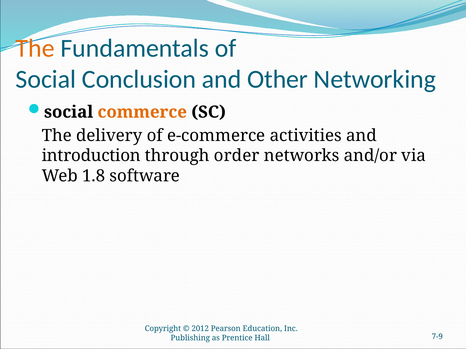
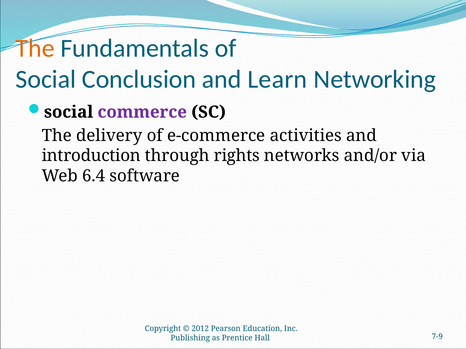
Other: Other -> Learn (277, 79)
commerce colour: orange -> purple (142, 112)
order: order -> rights (237, 156)
1.8: 1.8 -> 6.4 (94, 176)
